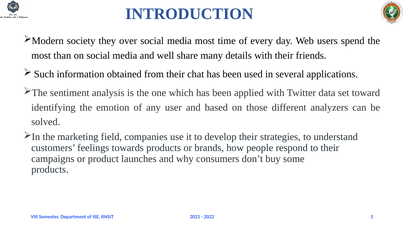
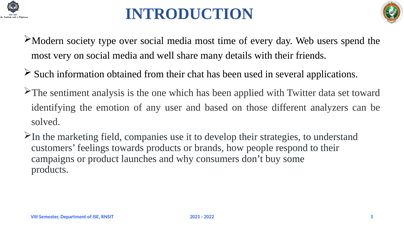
they: they -> type (107, 41)
than: than -> very (62, 56)
